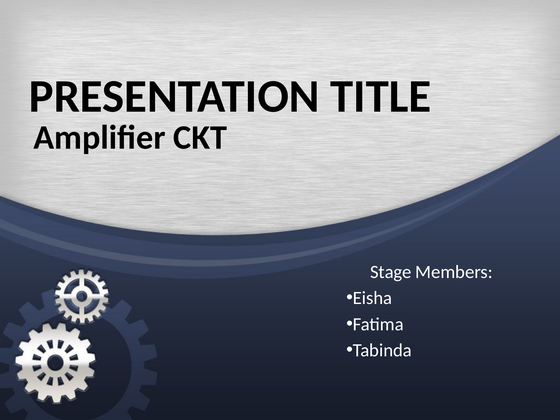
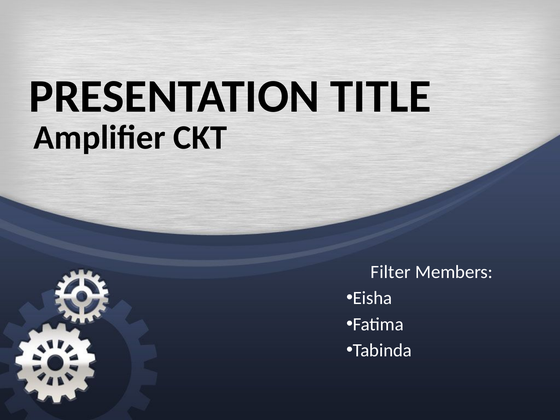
Stage: Stage -> Filter (391, 272)
